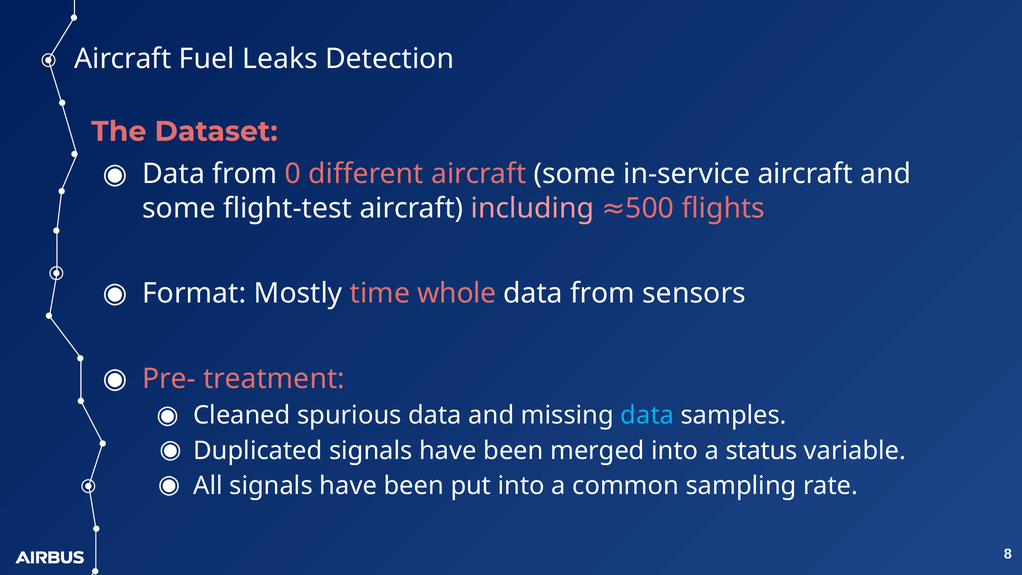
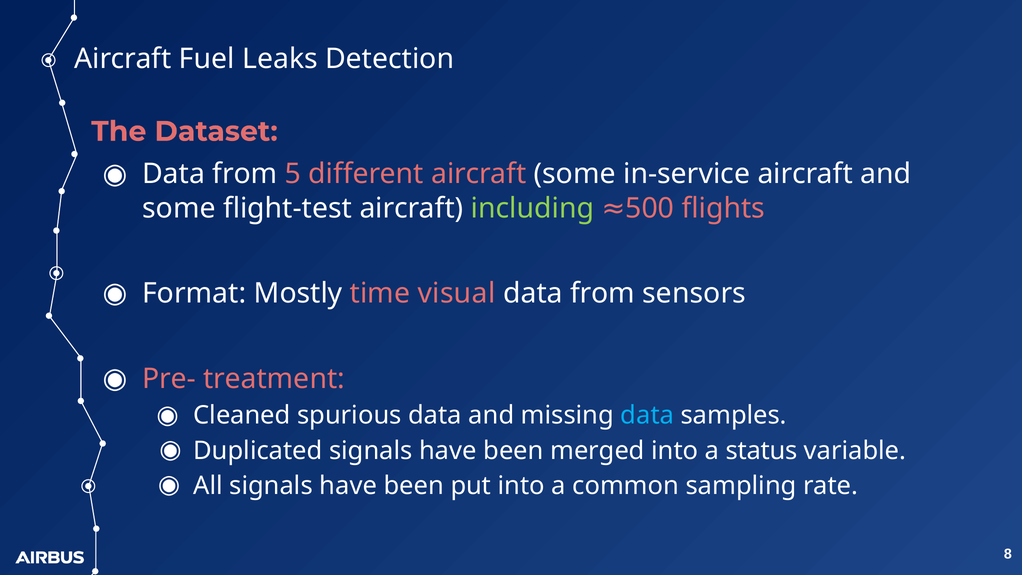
0: 0 -> 5 (293, 174)
including colour: pink -> light green (532, 208)
whole: whole -> visual (457, 293)
